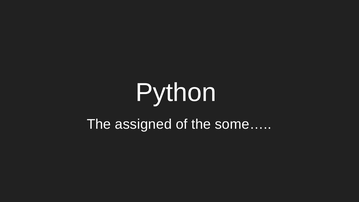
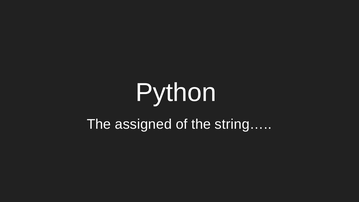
some…: some… -> string… (243, 124)
